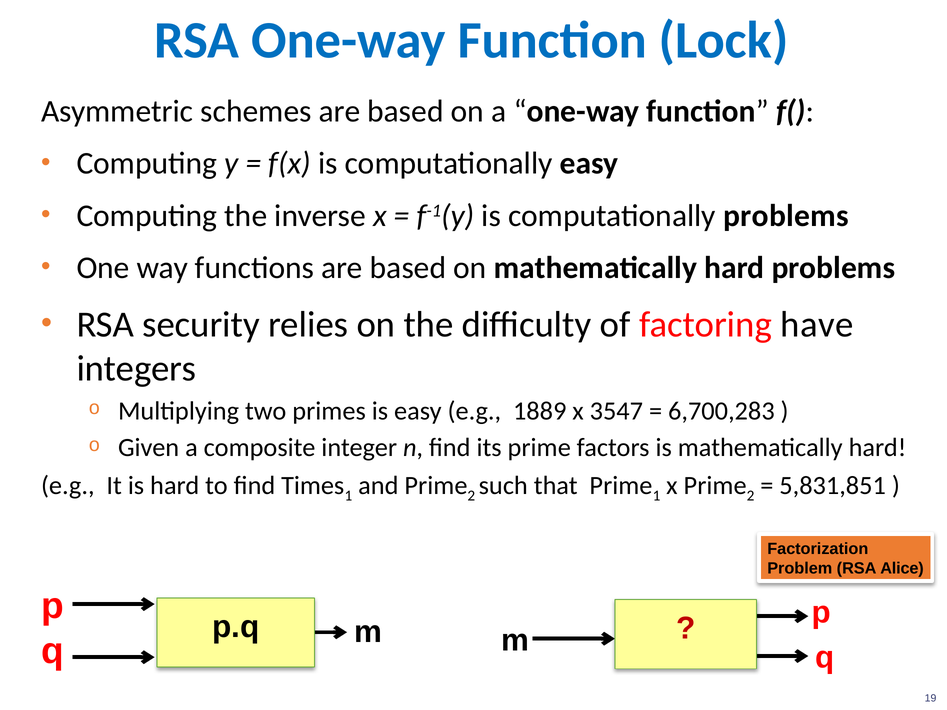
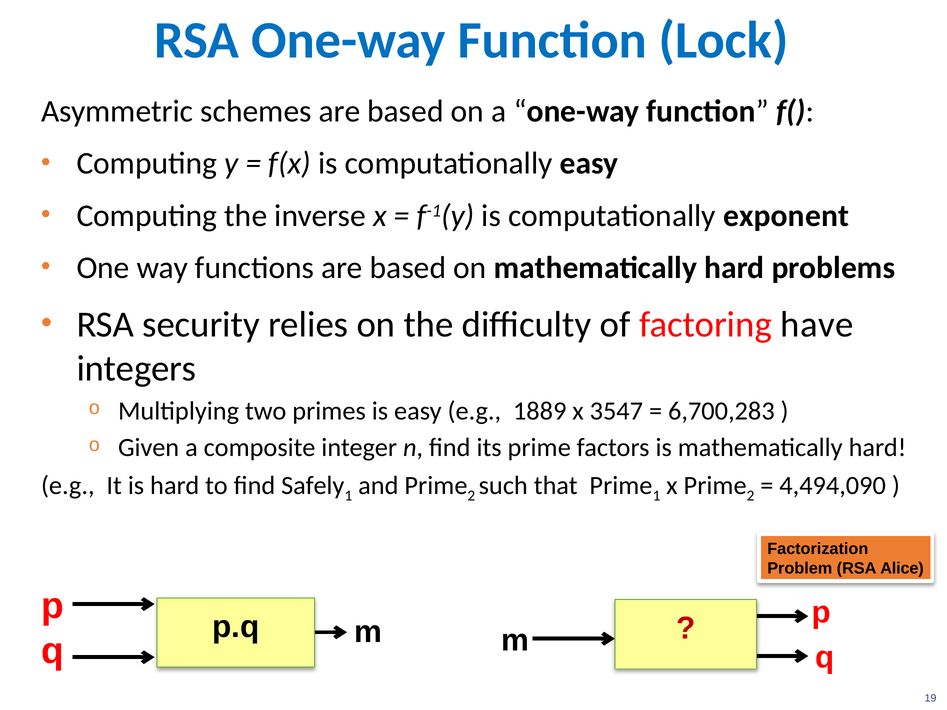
computationally problems: problems -> exponent (786, 216)
Times: Times -> Safely (313, 486)
5,831,851: 5,831,851 -> 4,494,090 (833, 486)
